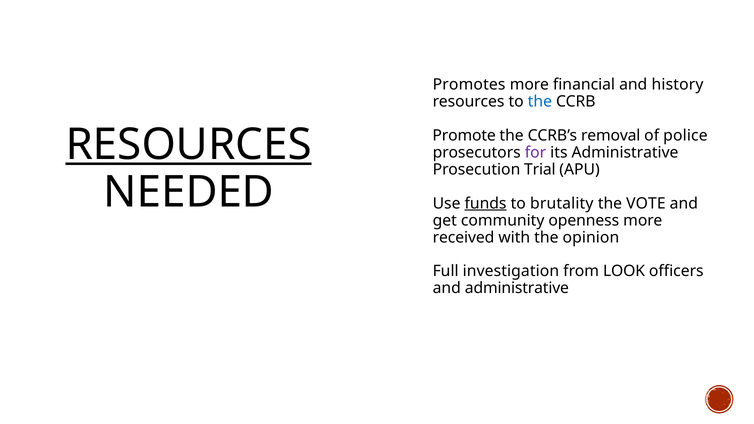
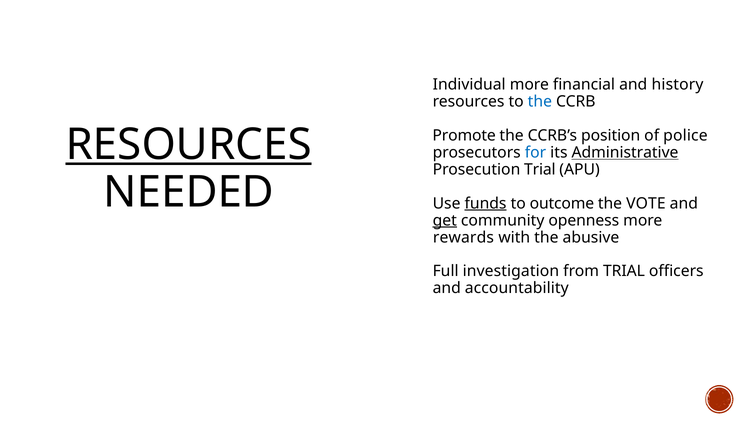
Promotes: Promotes -> Individual (469, 85)
removal: removal -> position (611, 136)
for colour: purple -> blue (536, 153)
Administrative underline: none -> present (625, 153)
brutality: brutality -> outcome (562, 203)
get underline: none -> present (445, 220)
received: received -> rewards (463, 237)
opinion: opinion -> abusive (591, 237)
from LOOK: LOOK -> TRIAL (624, 271)
and administrative: administrative -> accountability (517, 288)
